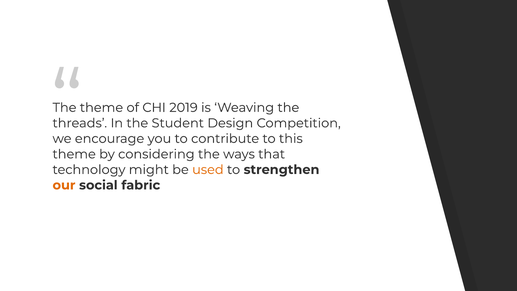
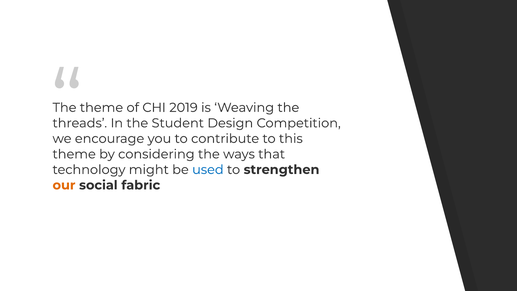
used colour: orange -> blue (208, 170)
